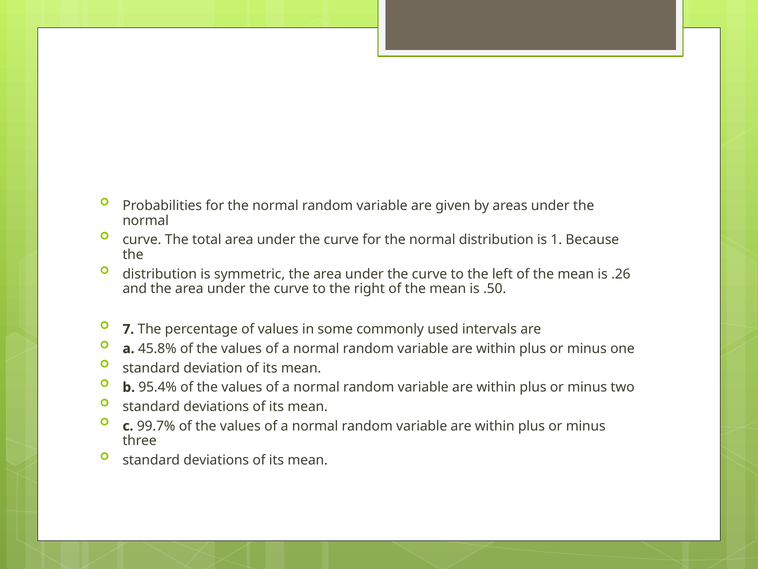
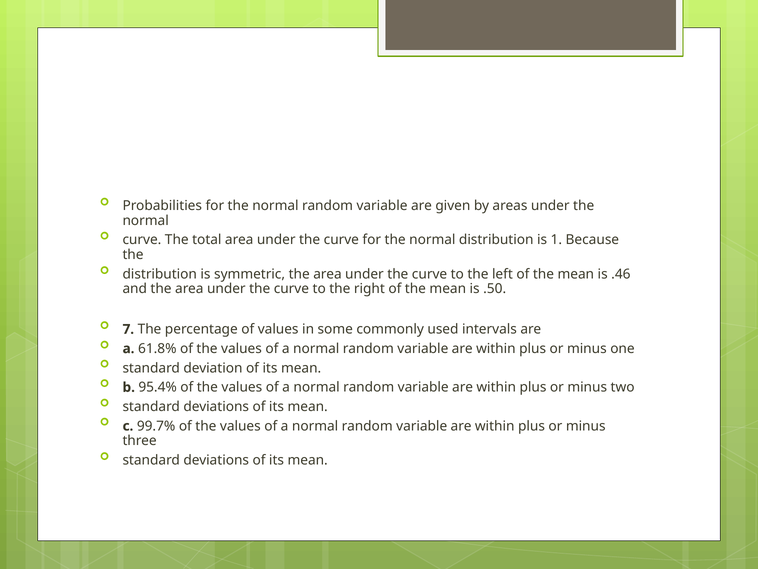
.26: .26 -> .46 (621, 274)
45.8%: 45.8% -> 61.8% (157, 348)
